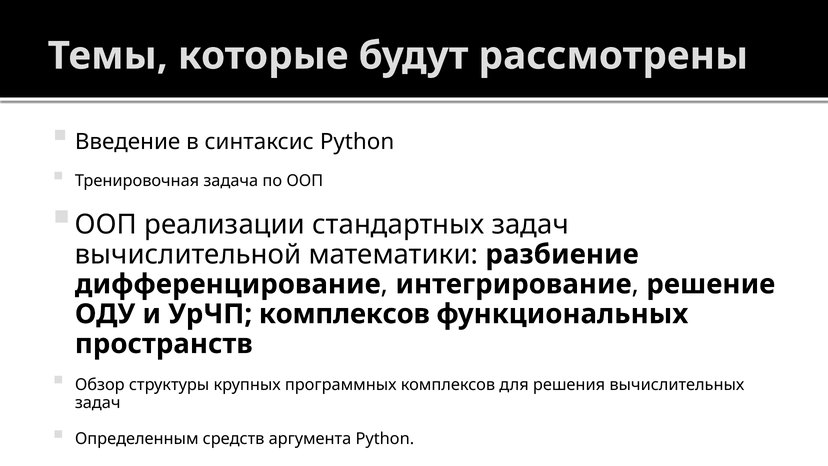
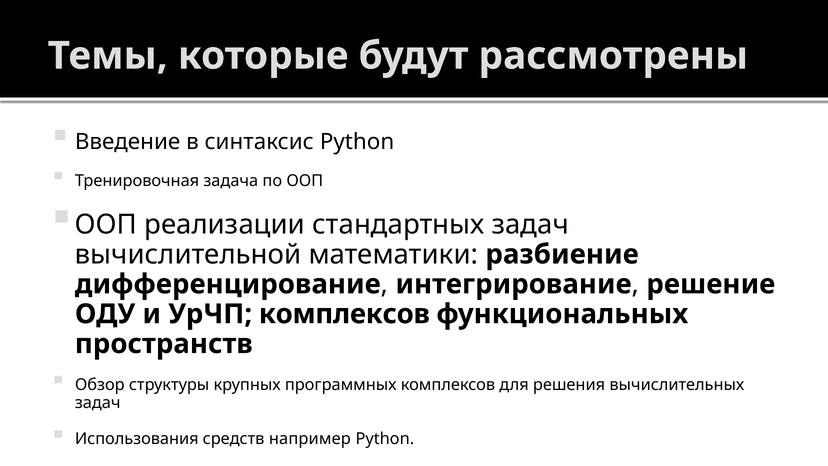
Определенным: Определенным -> Использования (137, 439)
аргумента: аргумента -> например (310, 439)
